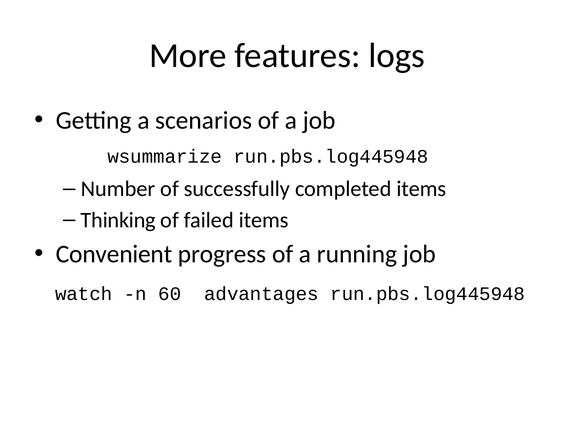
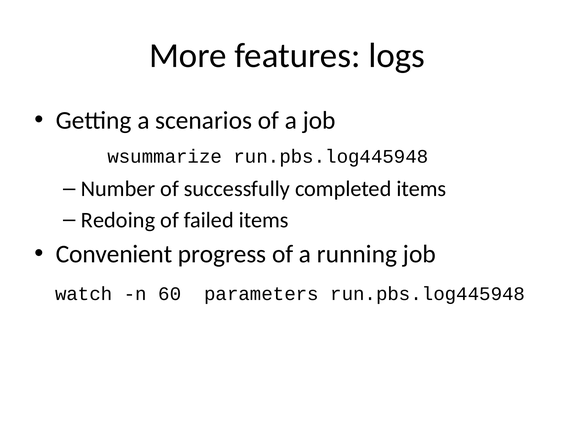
Thinking: Thinking -> Redoing (118, 220)
advantages: advantages -> parameters (261, 294)
